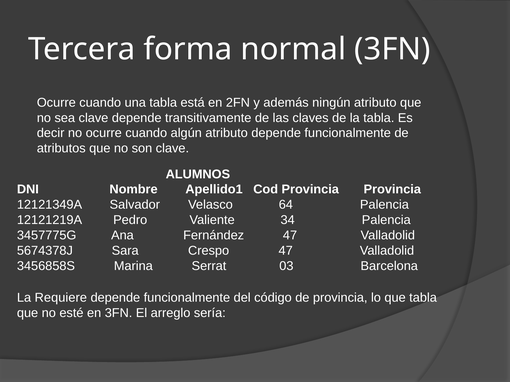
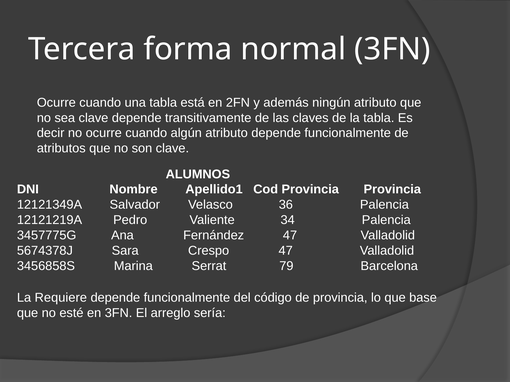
64: 64 -> 36 (286, 205)
03: 03 -> 79 (286, 266)
que tabla: tabla -> base (423, 298)
